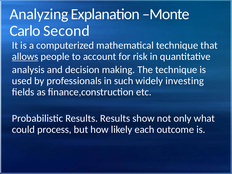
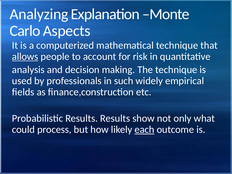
Second: Second -> Aspects (67, 31)
investing: investing -> empirical (185, 81)
each underline: none -> present (144, 130)
